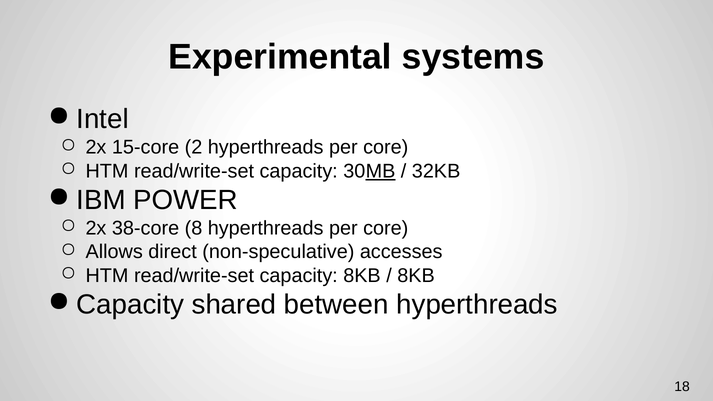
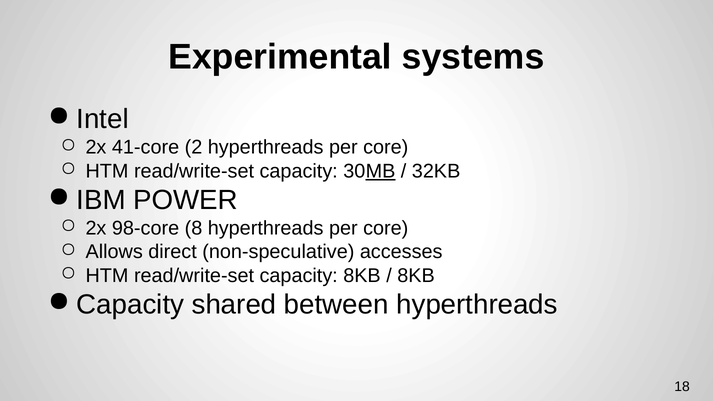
15-core: 15-core -> 41-core (146, 147)
38-core: 38-core -> 98-core (146, 228)
